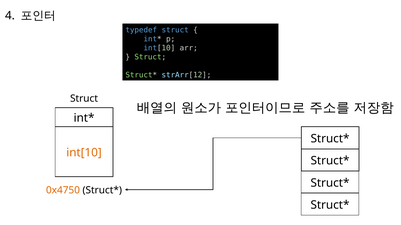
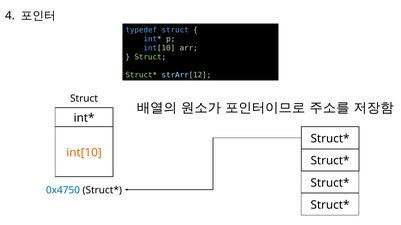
0x4750 colour: orange -> blue (63, 191)
